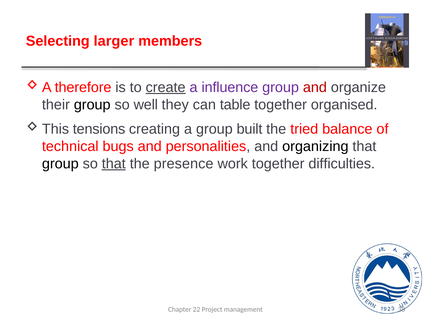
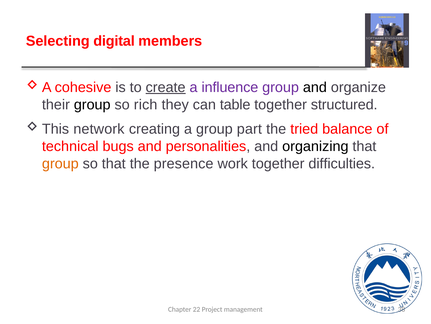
larger: larger -> digital (114, 41)
therefore: therefore -> cohesive (83, 87)
and colour: red -> black (315, 87)
well: well -> rich (146, 104)
organised: organised -> structured (344, 104)
tensions: tensions -> network (99, 129)
built: built -> part (249, 129)
group colour: black -> orange (60, 163)
that underline: present -> none (114, 163)
